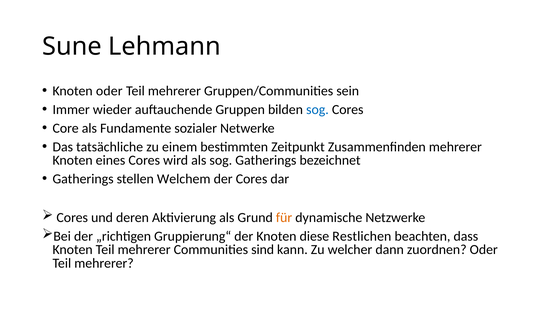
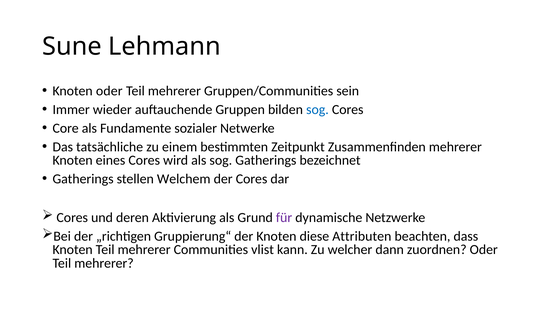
für colour: orange -> purple (284, 218)
Restlichen: Restlichen -> Attributen (362, 236)
sind: sind -> vlist (263, 250)
